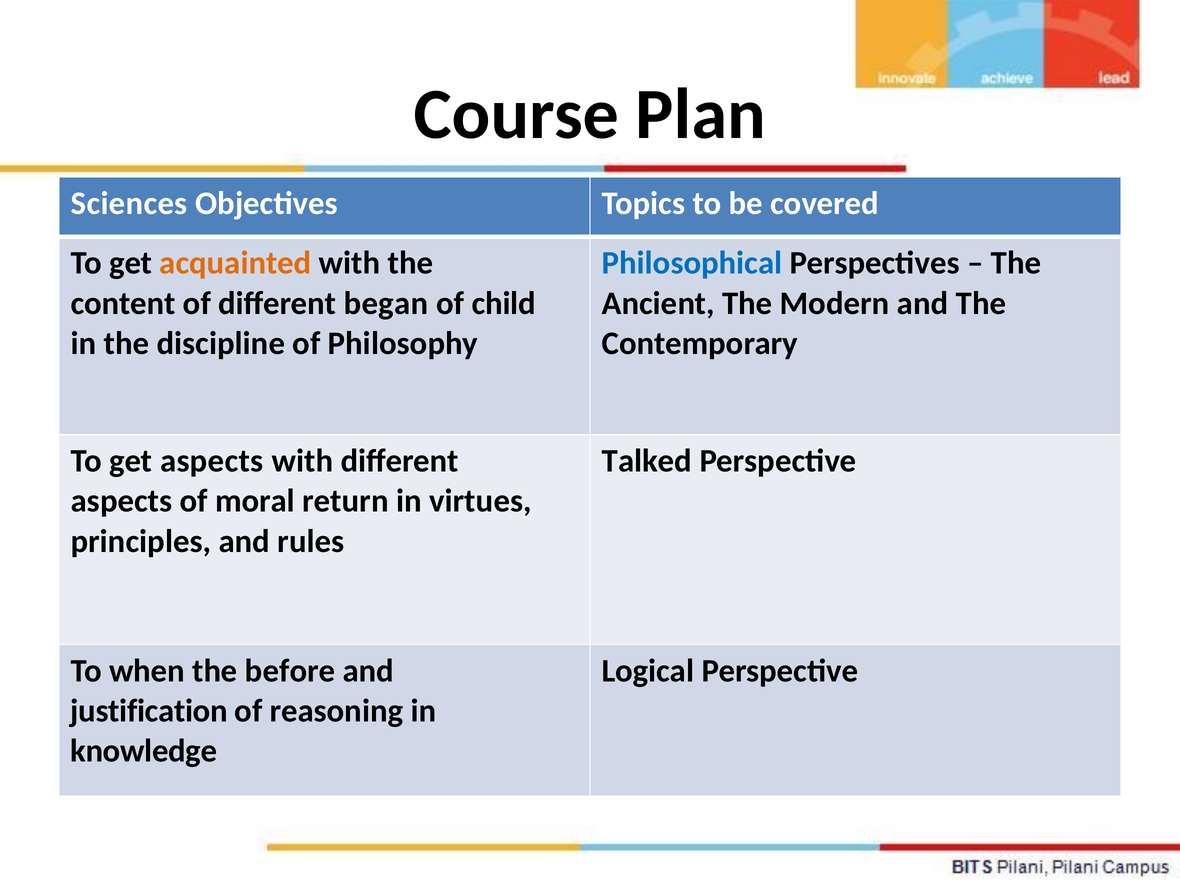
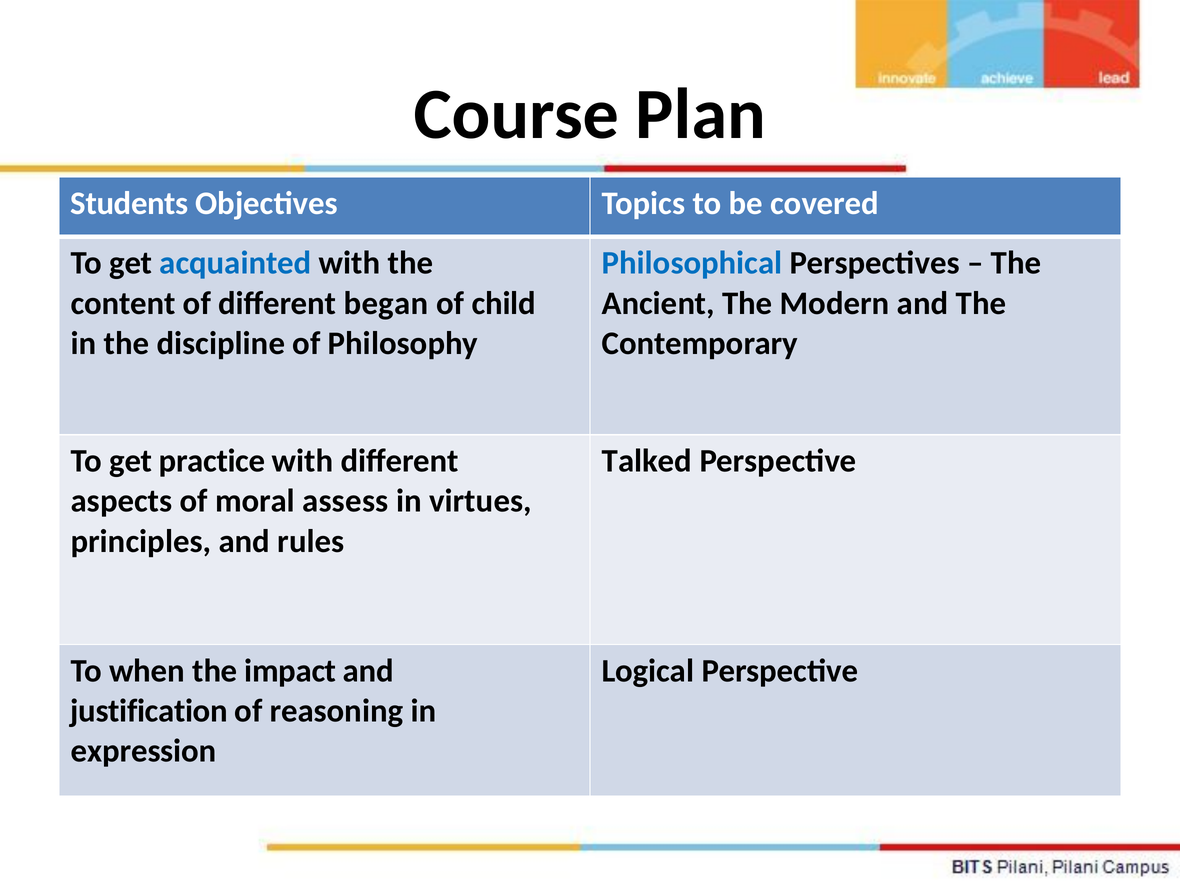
Sciences: Sciences -> Students (129, 203)
acquainted colour: orange -> blue (235, 263)
get aspects: aspects -> practice (212, 461)
return: return -> assess (345, 501)
before: before -> impact (290, 671)
knowledge: knowledge -> expression (144, 751)
